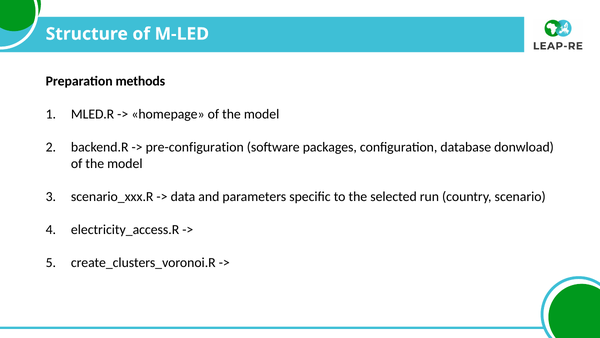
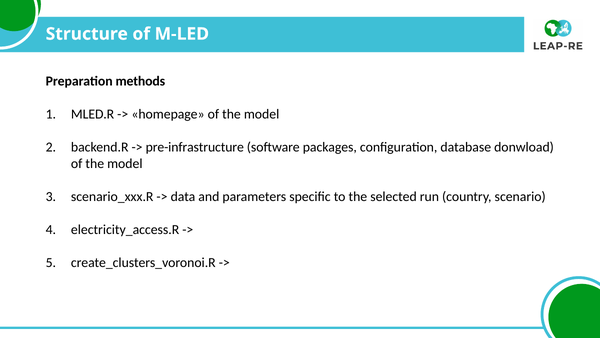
pre-configuration: pre-configuration -> pre-infrastructure (195, 147)
